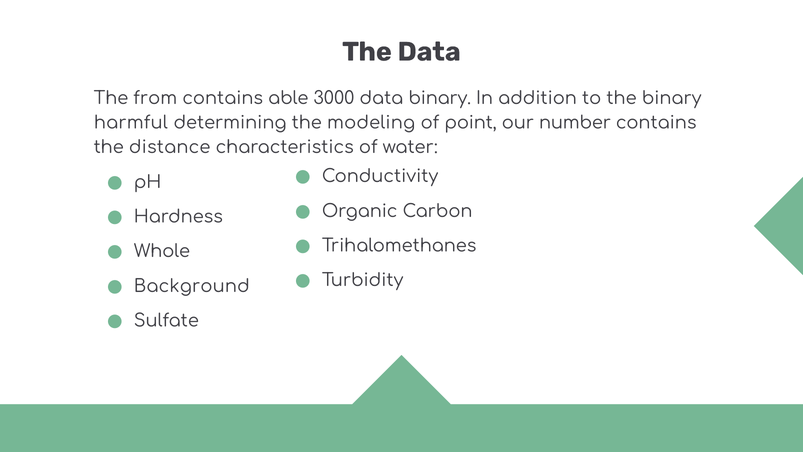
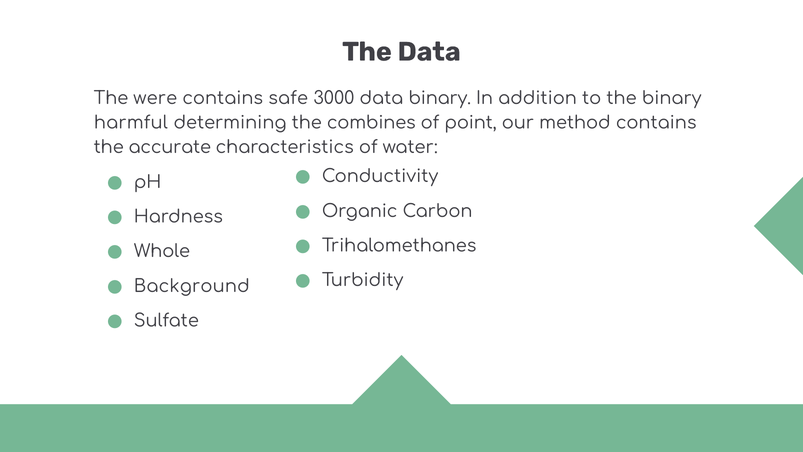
from: from -> were (155, 98)
able: able -> safe (288, 98)
modeling: modeling -> combines (371, 123)
number: number -> method (575, 123)
distance: distance -> accurate (170, 147)
